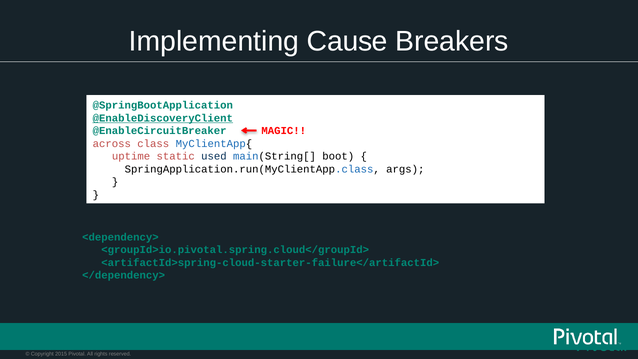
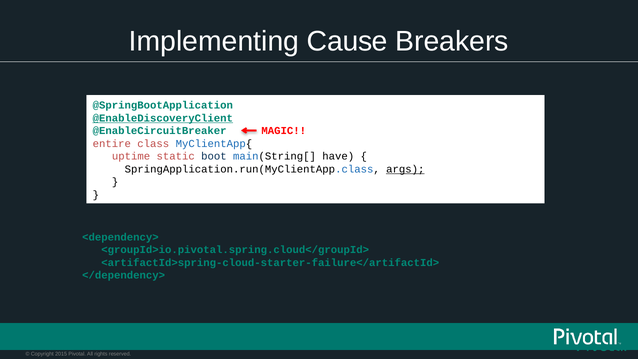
across: across -> entire (112, 144)
used: used -> boot (214, 156)
boot: boot -> have (338, 156)
args underline: none -> present (405, 169)
